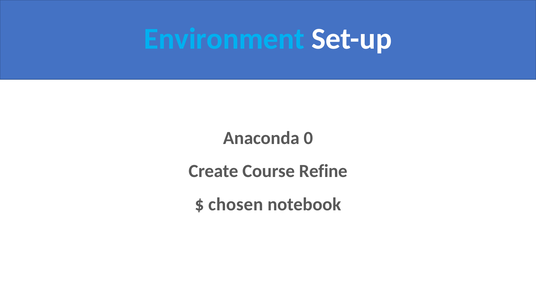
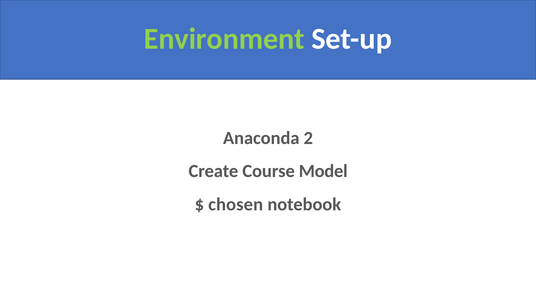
Environment colour: light blue -> light green (224, 39)
0: 0 -> 2 (308, 138)
Refine: Refine -> Model (323, 171)
